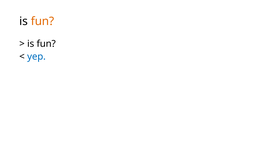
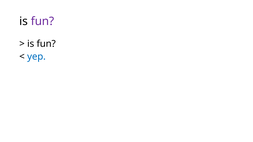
fun colour: orange -> purple (42, 21)
